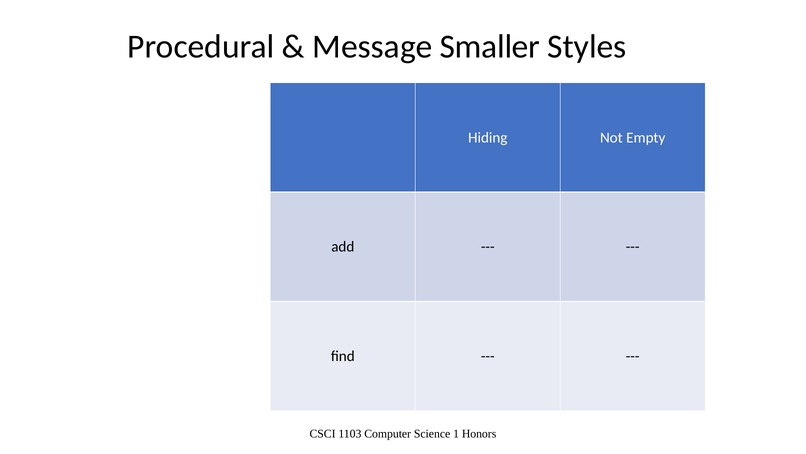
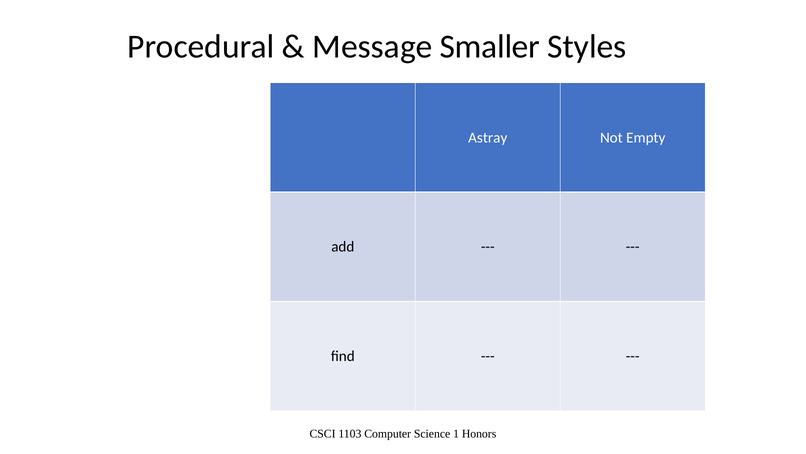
Hiding: Hiding -> Astray (488, 137)
